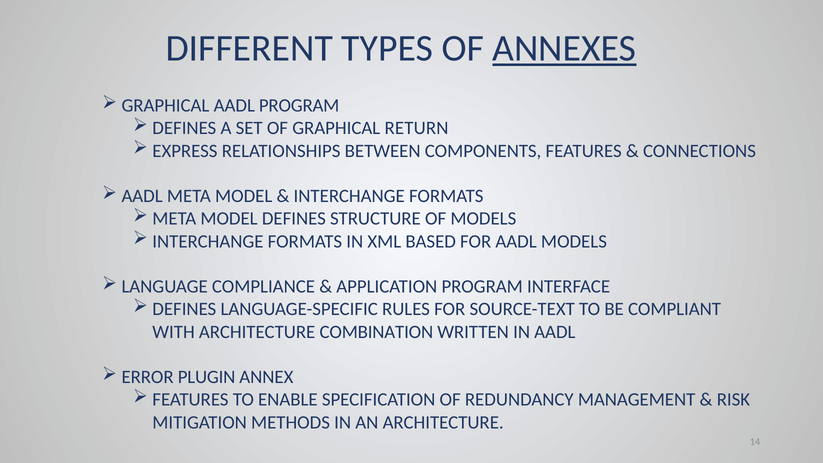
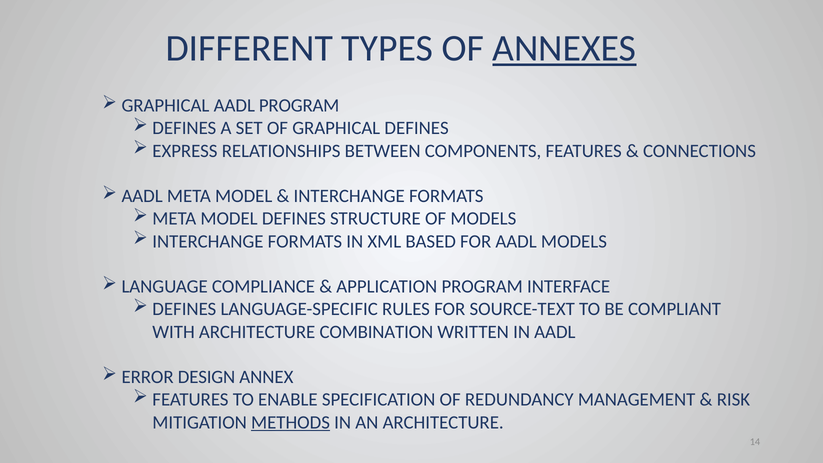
GRAPHICAL RETURN: RETURN -> DEFINES (417, 128)
PLUGIN: PLUGIN -> DESIGN (207, 377)
METHODS underline: none -> present (291, 422)
